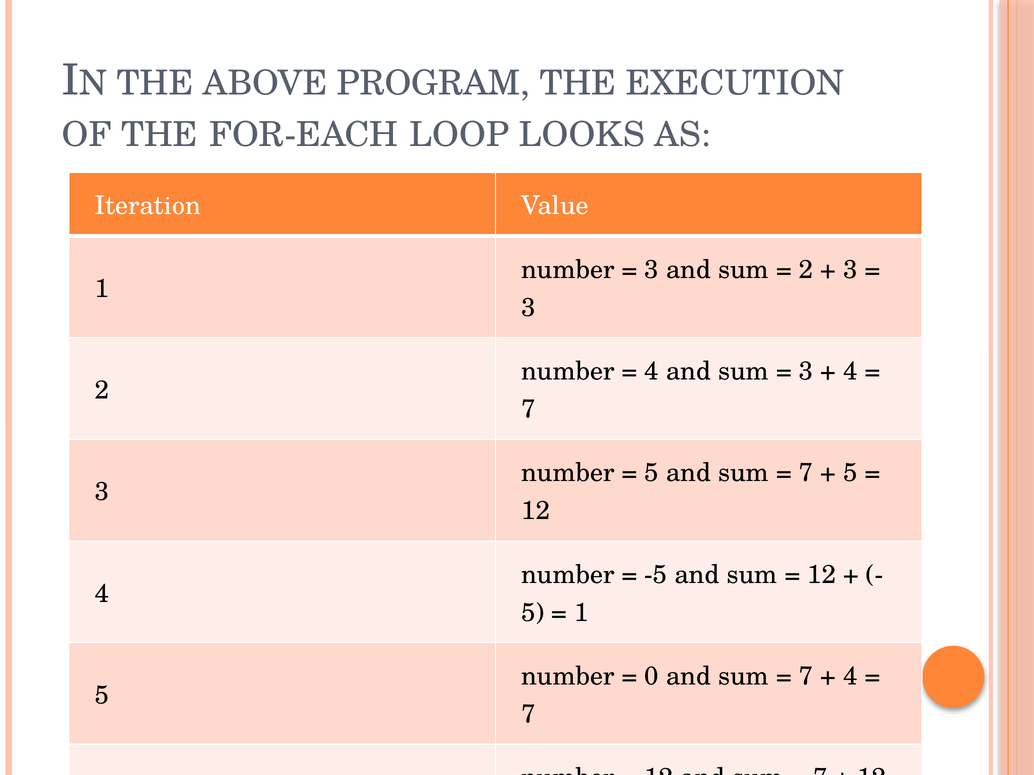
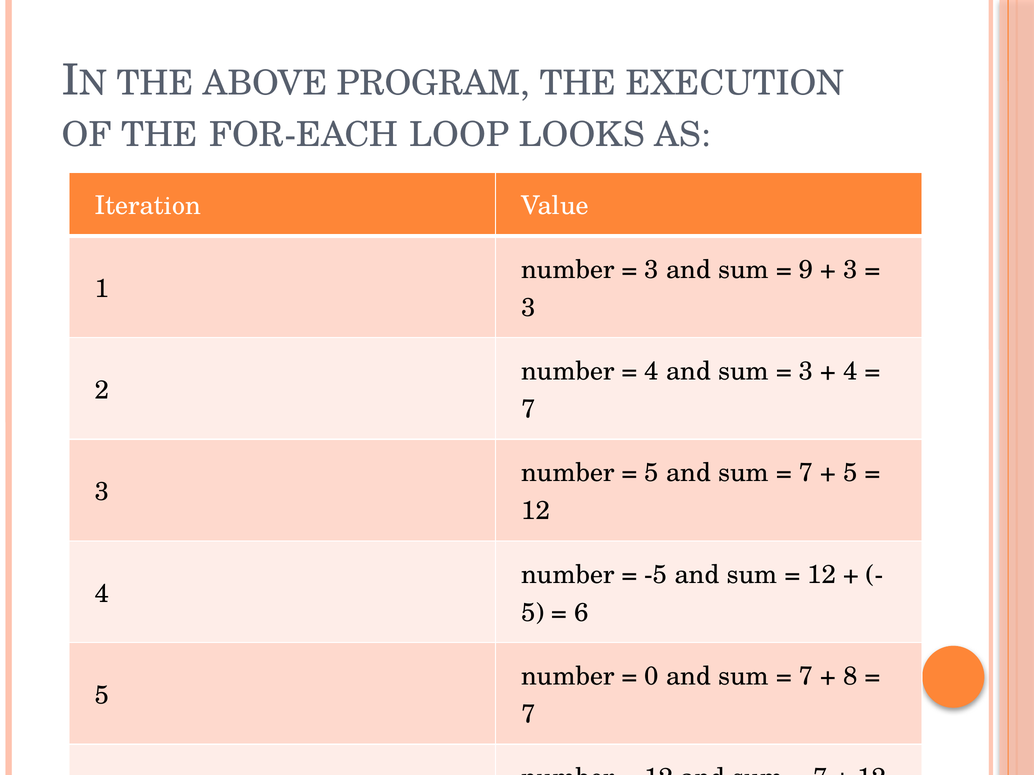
2: 2 -> 9 (806, 270)
1: 1 -> 6 (581, 613)
4: 4 -> 8 (850, 677)
